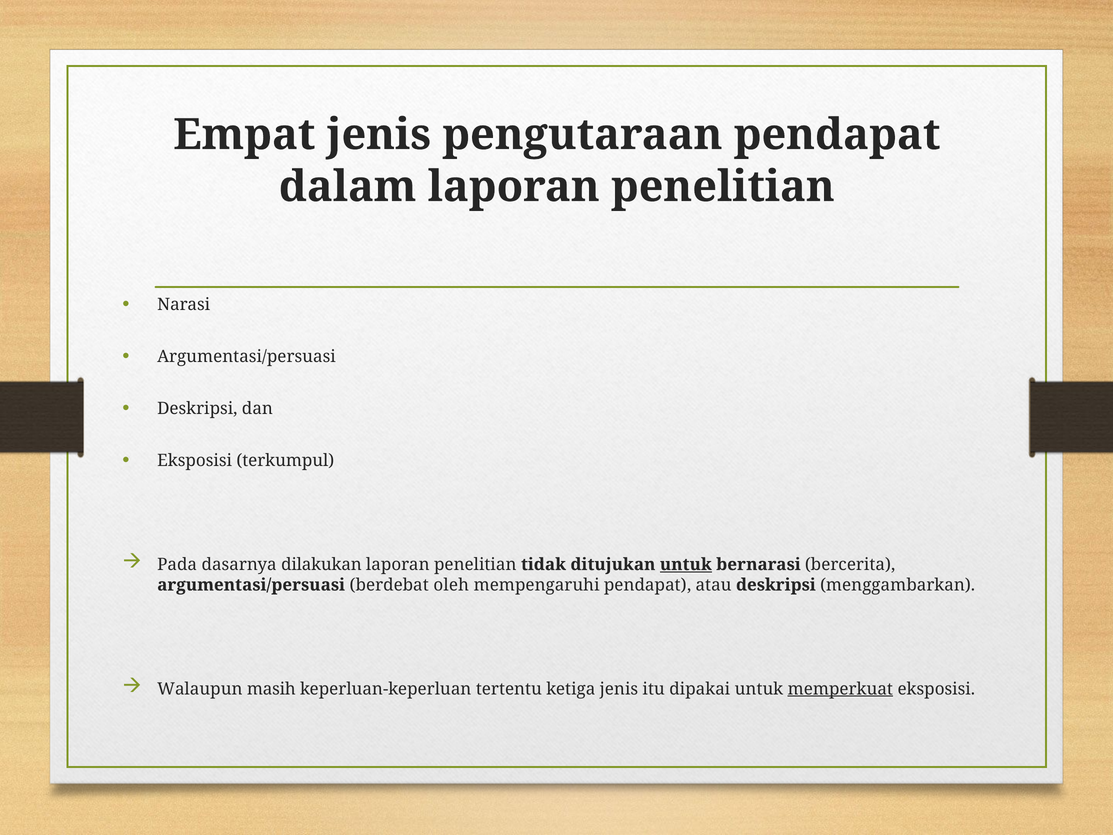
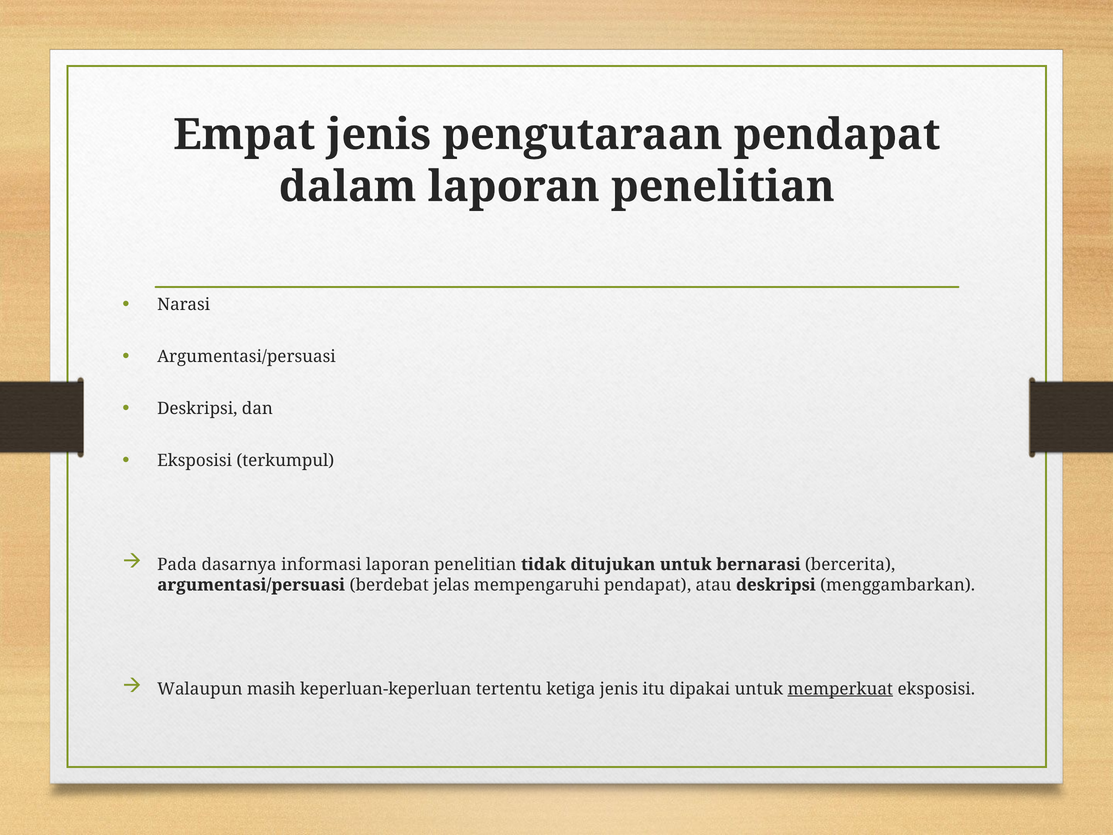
dilakukan: dilakukan -> informasi (321, 564)
untuk underline: present -> none (686, 564)
oleh: oleh -> jelas (451, 585)
